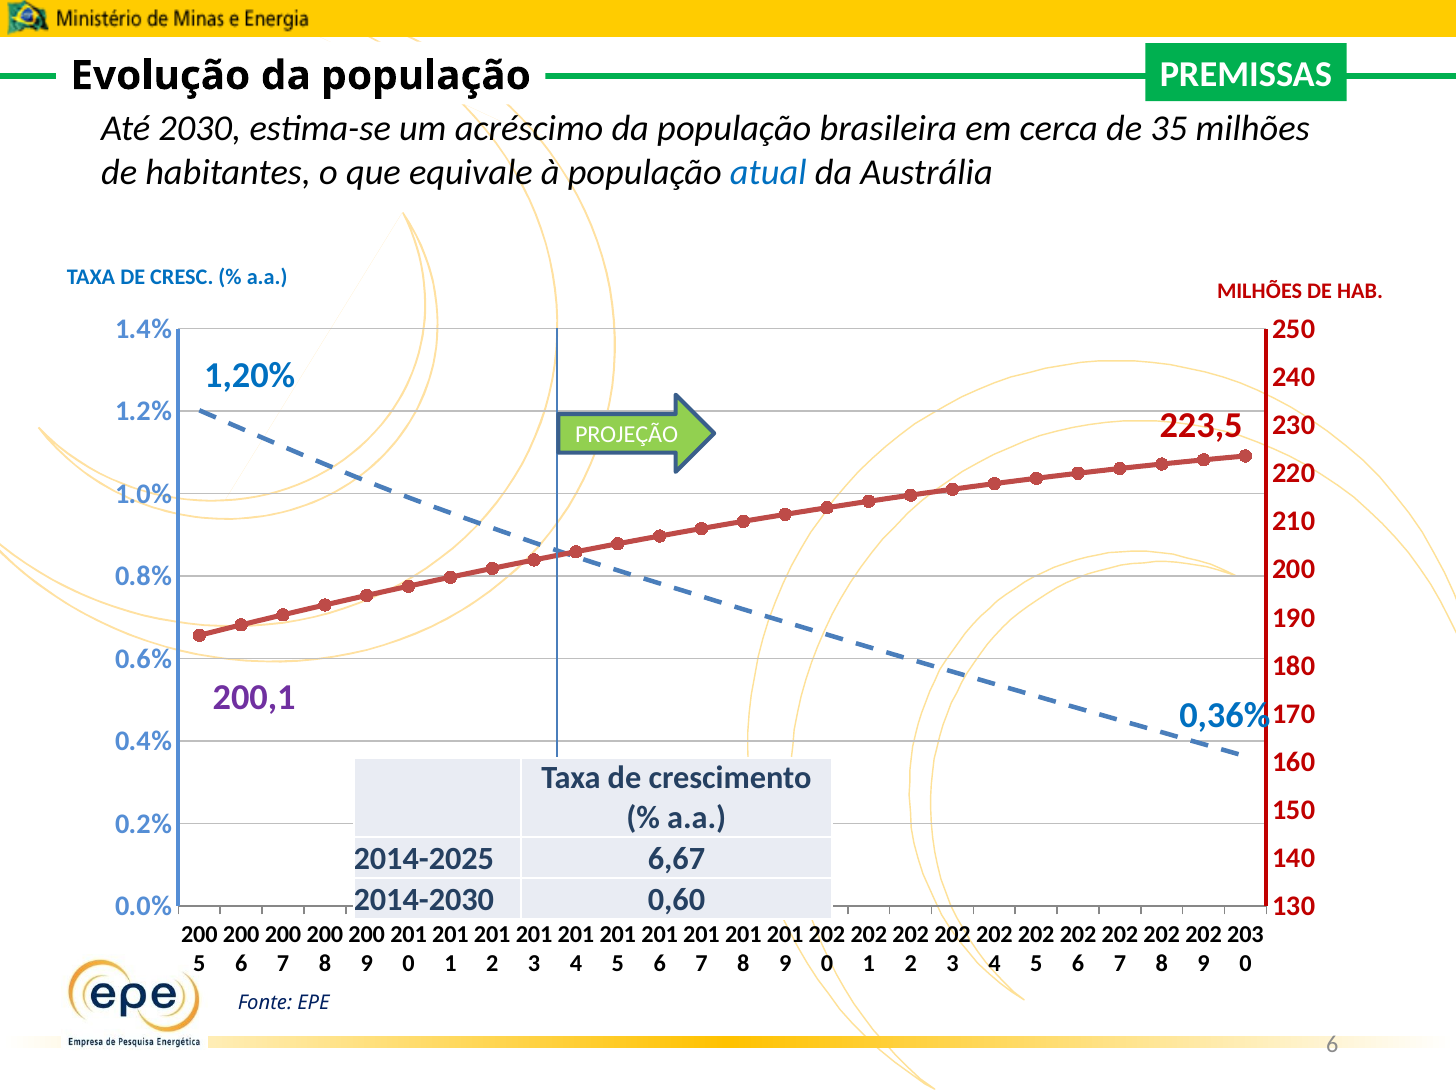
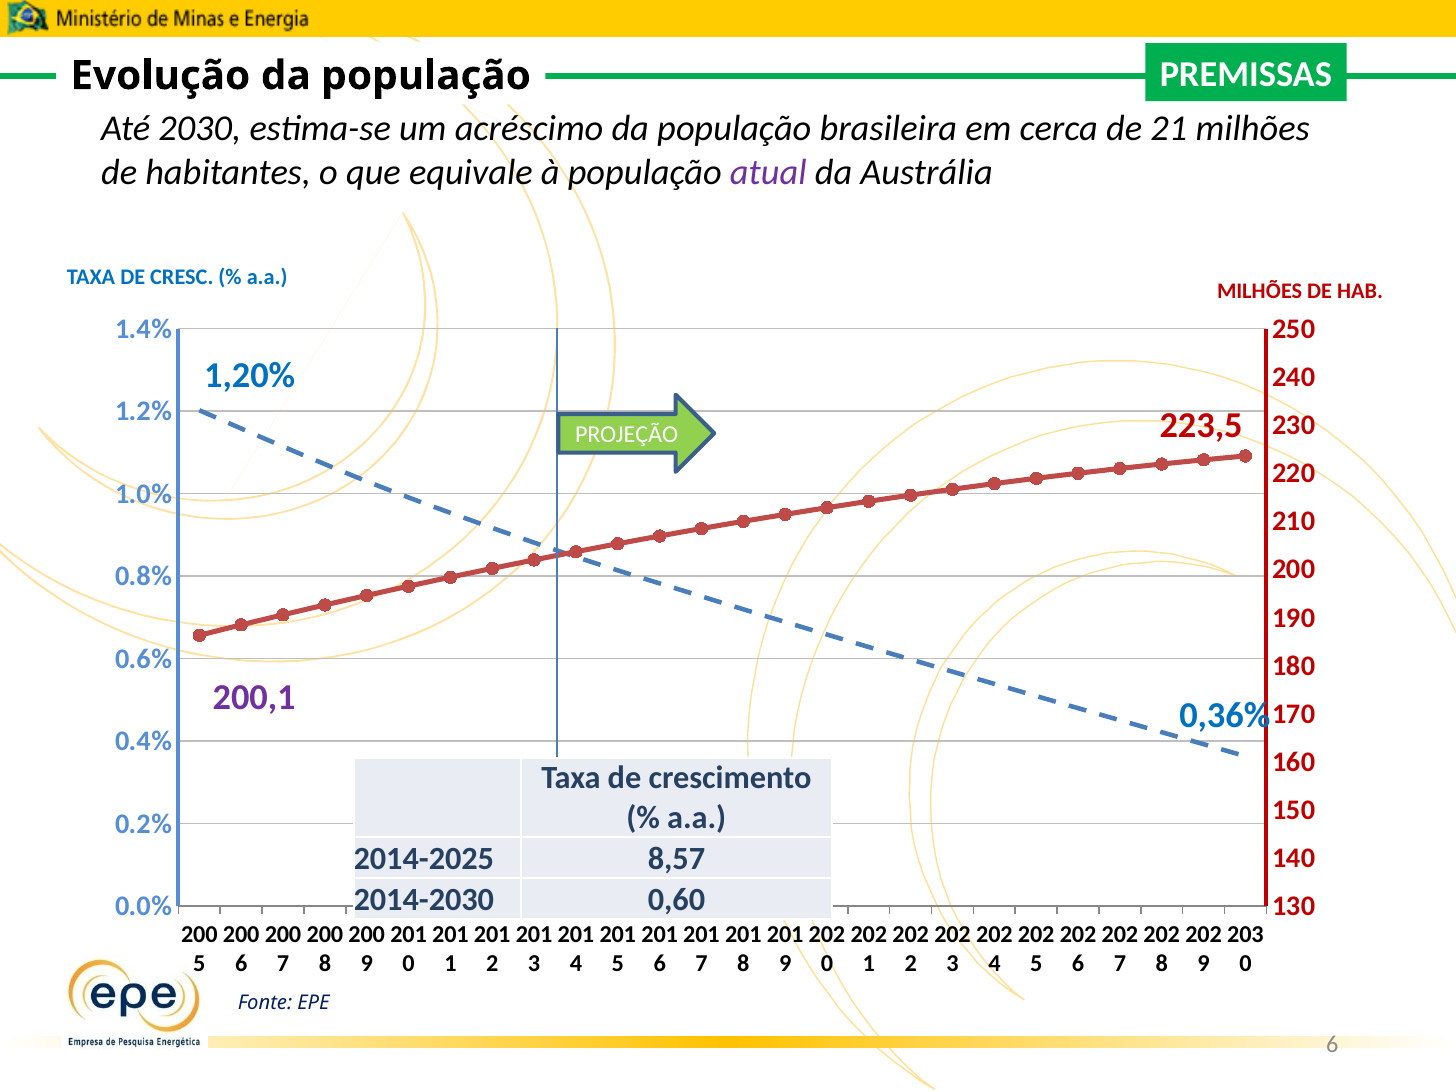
35: 35 -> 21 (1169, 129)
atual colour: blue -> purple (768, 173)
6,67: 6,67 -> 8,57 (677, 859)
